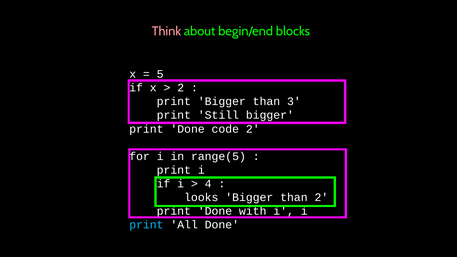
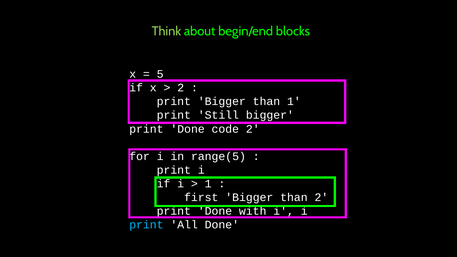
Think colour: pink -> light green (166, 31)
than 3: 3 -> 1 (294, 102)
4: 4 -> 1 (208, 184)
looks: looks -> first (201, 197)
